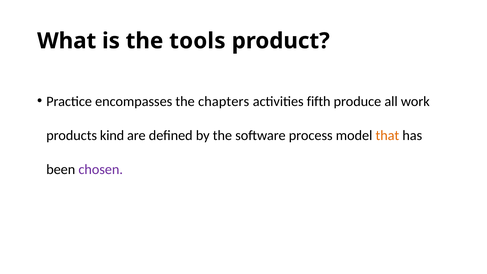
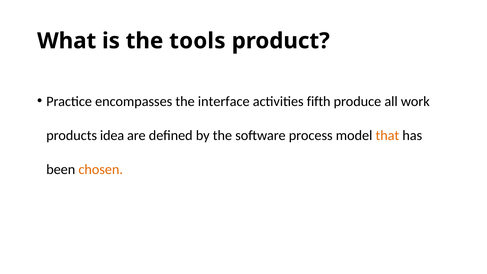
chapters: chapters -> interface (224, 101)
kind: kind -> idea (112, 135)
chosen colour: purple -> orange (101, 170)
